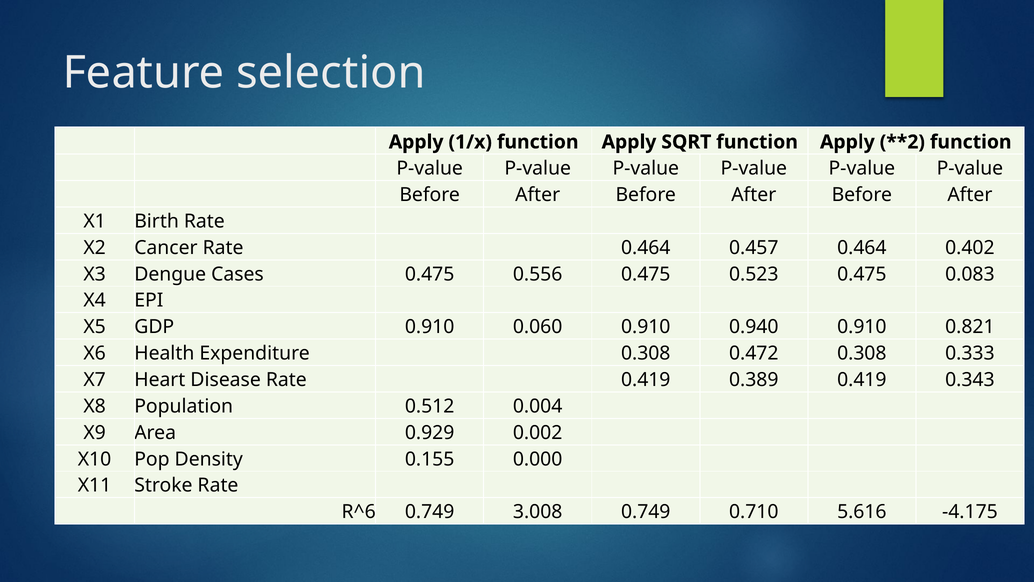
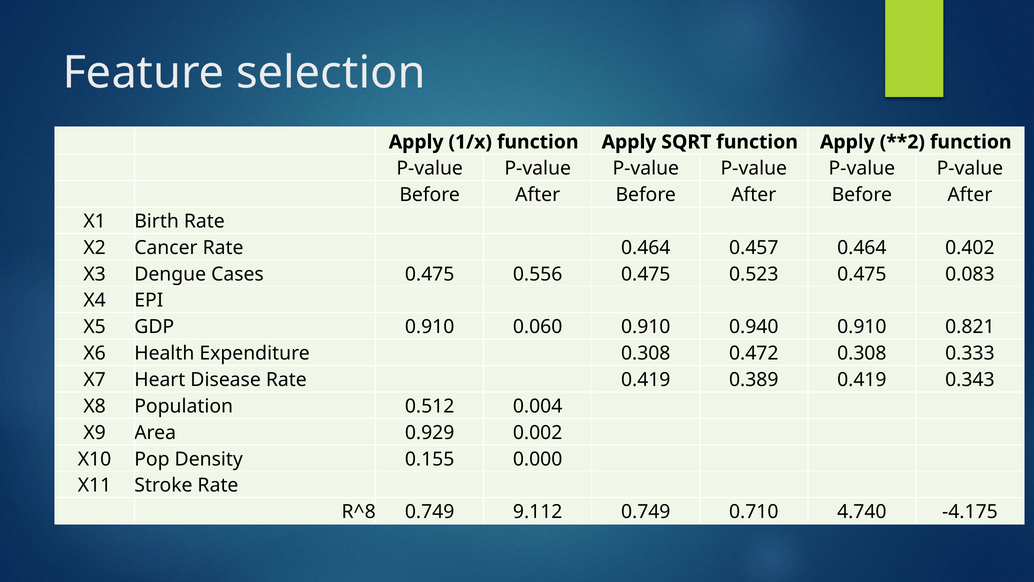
R^6: R^6 -> R^8 (359, 512)
3.008: 3.008 -> 9.112 (538, 512)
5.616: 5.616 -> 4.740 (862, 512)
